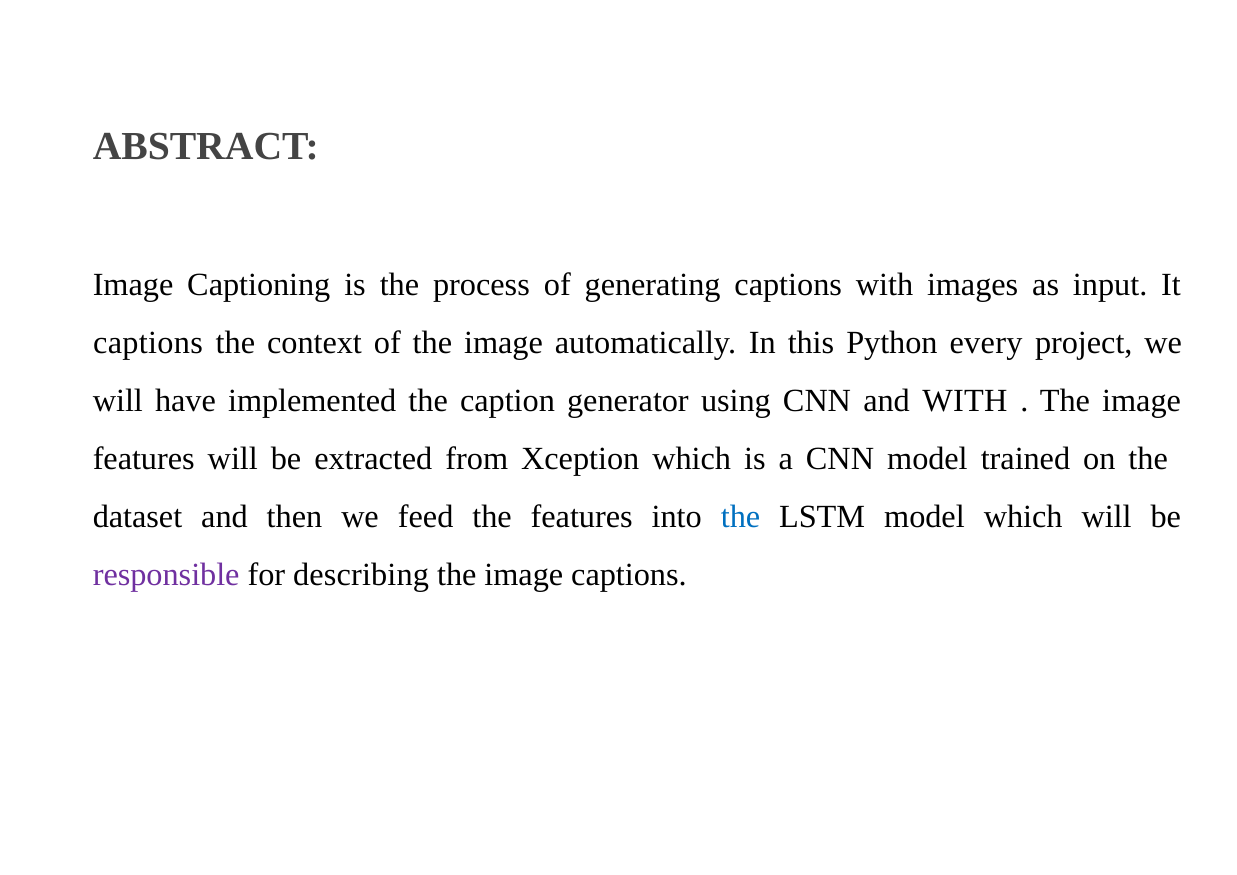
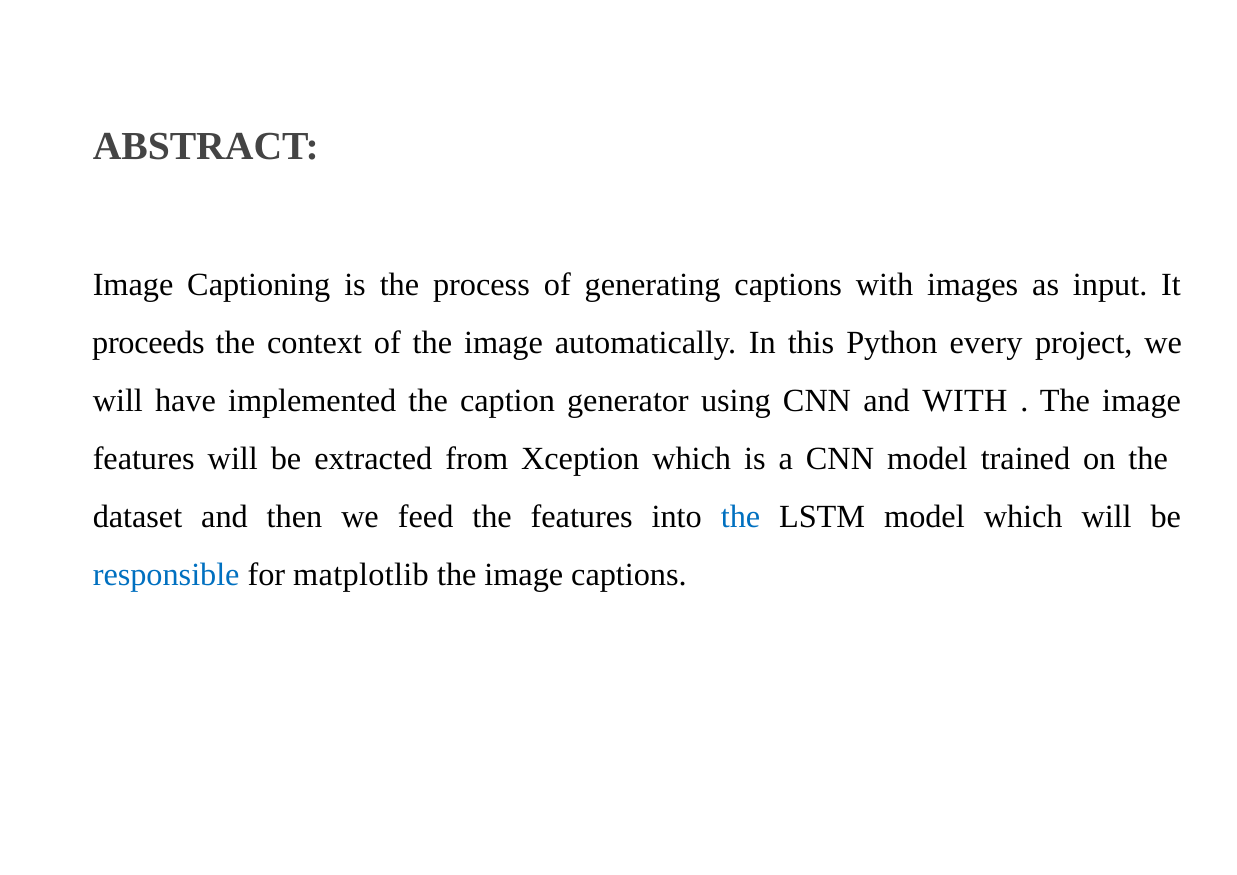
captions: captions -> proceeds (148, 343)
responsible colour: purple -> blue (166, 575)
describing: describing -> matplotlib (361, 575)
